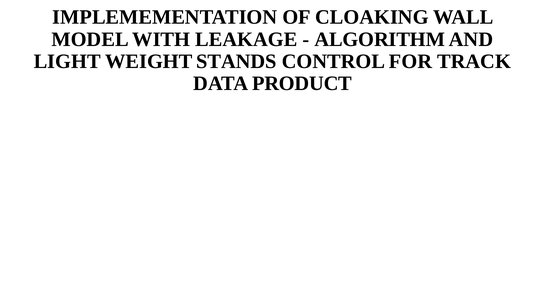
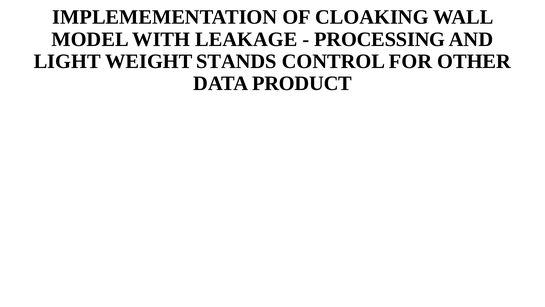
ALGORITHM: ALGORITHM -> PROCESSING (380, 39)
TRACK: TRACK -> OTHER (474, 61)
